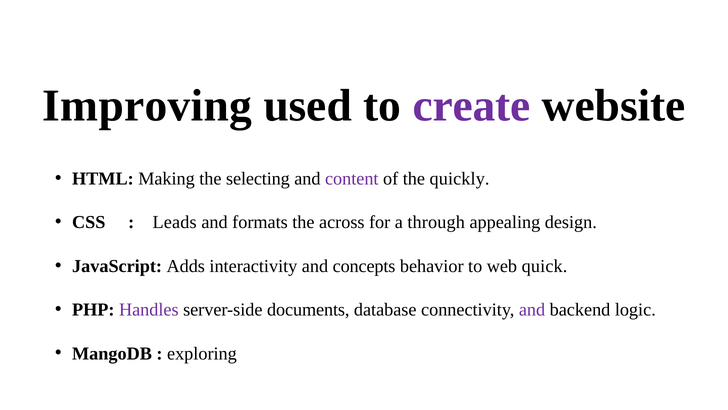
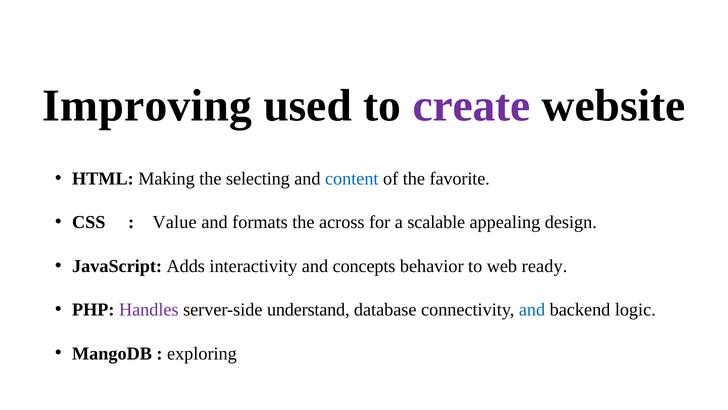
content colour: purple -> blue (352, 178)
quickly: quickly -> favorite (460, 178)
Leads: Leads -> Value (175, 222)
through: through -> scalable (436, 222)
quick: quick -> ready (545, 266)
documents: documents -> understand (308, 309)
and colour: purple -> blue (532, 309)
